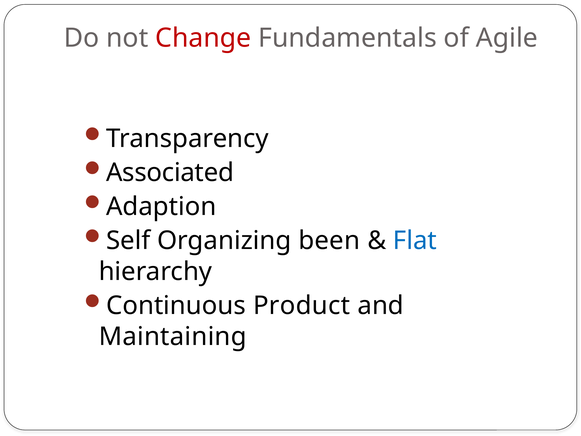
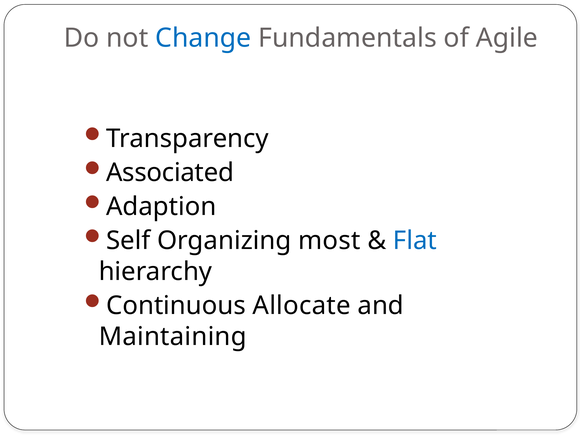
Change colour: red -> blue (203, 38)
been: been -> most (329, 240)
Product: Product -> Allocate (302, 305)
